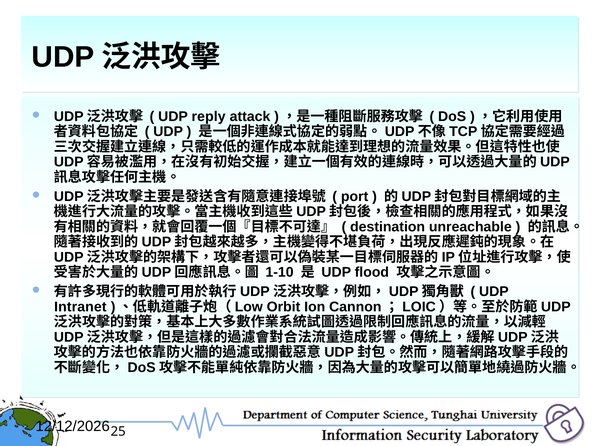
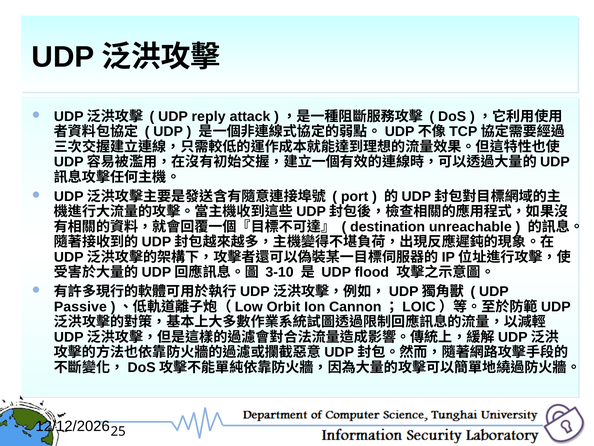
1-10: 1-10 -> 3-10 (280, 272)
Intranet: Intranet -> Passive (80, 306)
